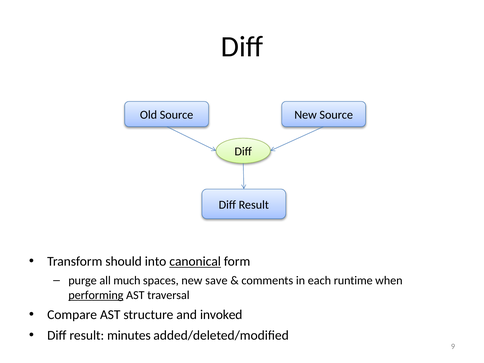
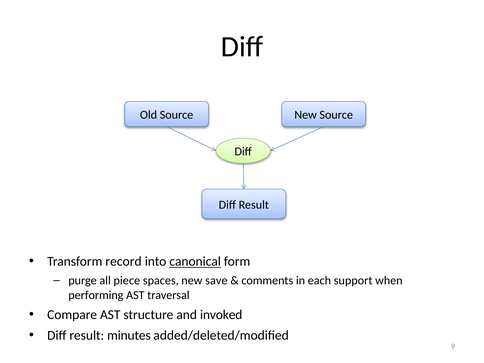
should: should -> record (124, 262)
much: much -> piece (127, 281)
runtime: runtime -> support (353, 281)
performing underline: present -> none (96, 295)
